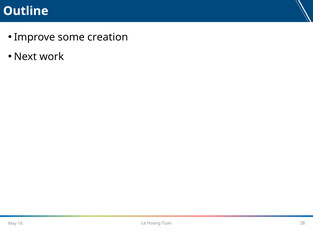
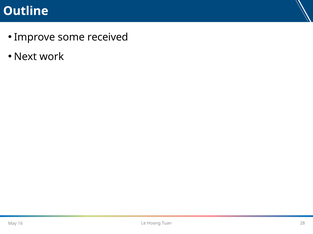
creation: creation -> received (108, 37)
